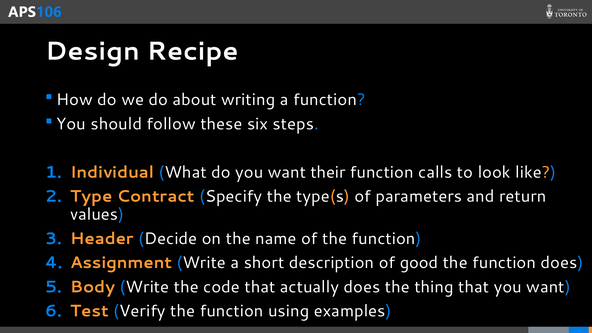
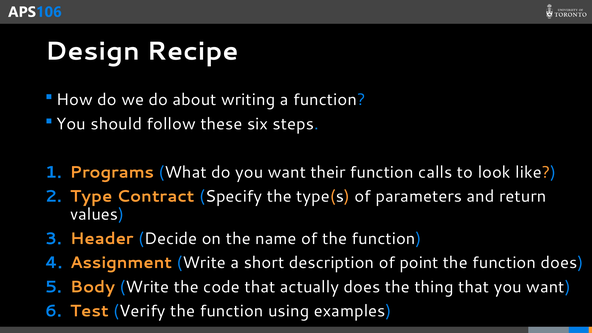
Individual: Individual -> Programs (112, 172)
good: good -> point (419, 263)
